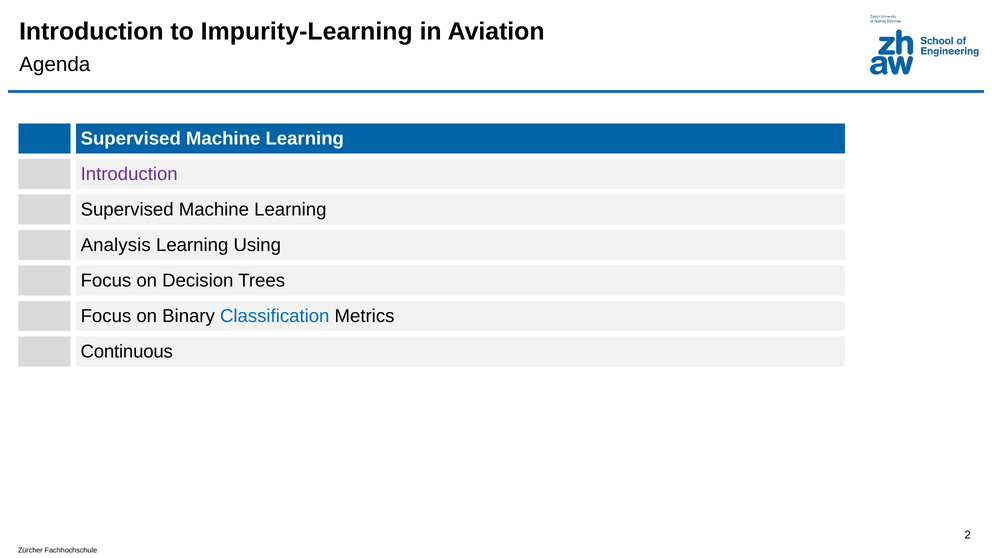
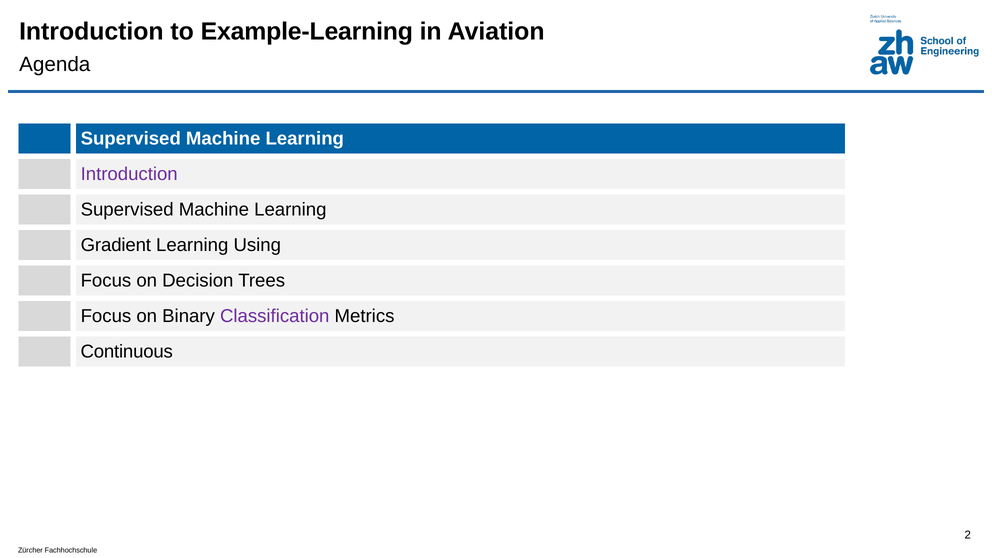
Impurity-Learning: Impurity-Learning -> Example-Learning (307, 32)
Analysis: Analysis -> Gradient (116, 245)
Classification colour: blue -> purple (275, 316)
